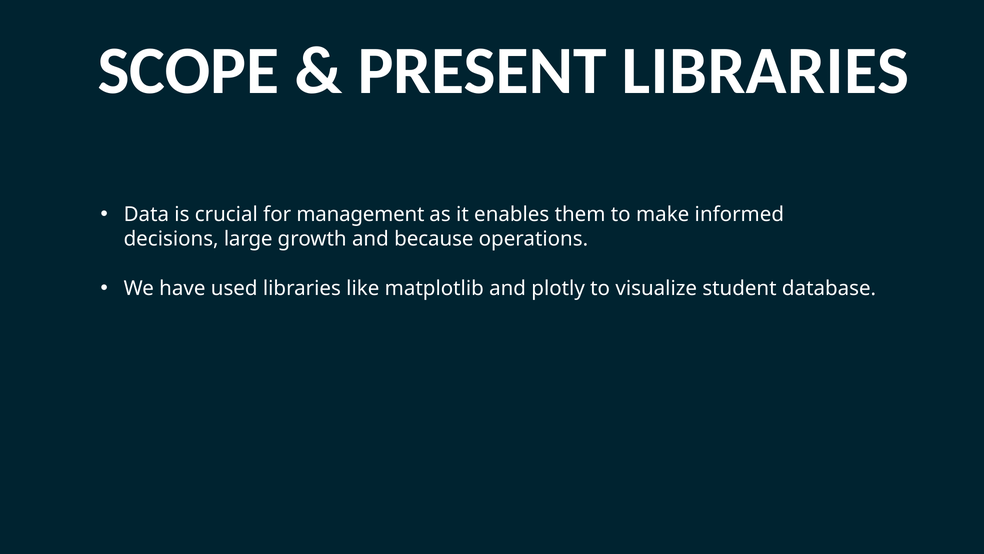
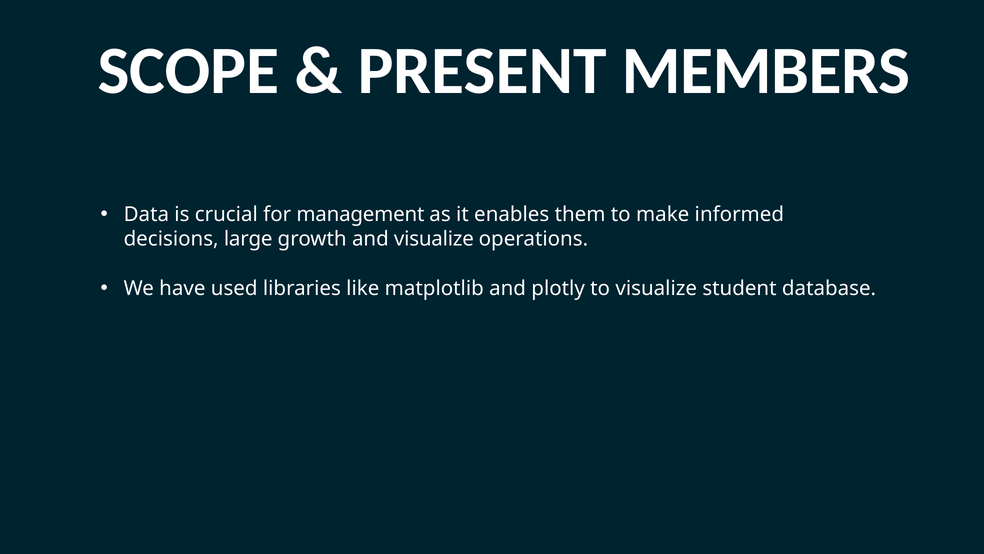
PRESENT LIBRARIES: LIBRARIES -> MEMBERS (766, 71)
and because: because -> visualize (434, 239)
